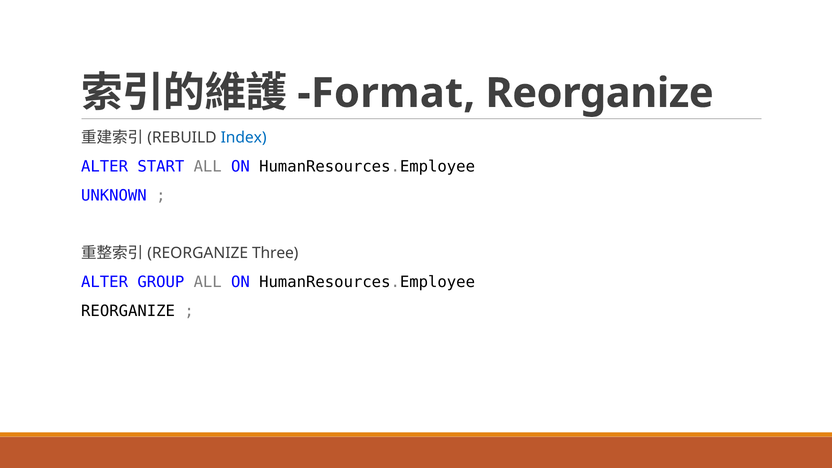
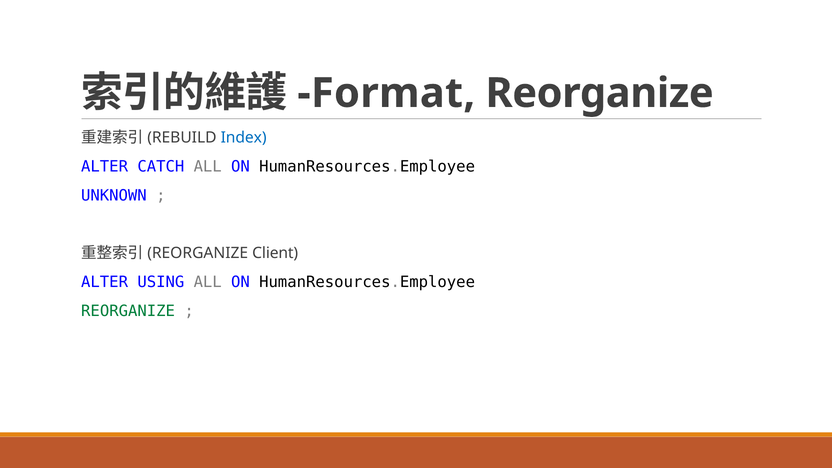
START: START -> CATCH (161, 166)
Three: Three -> Client (275, 253)
GROUP: GROUP -> USING (161, 282)
REORGANIZE colour: black -> green (128, 311)
